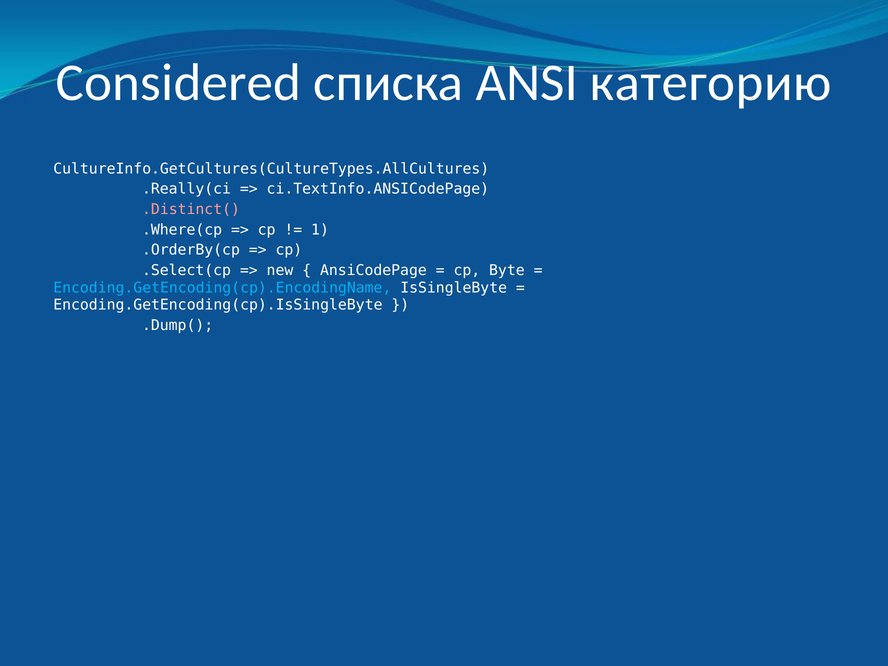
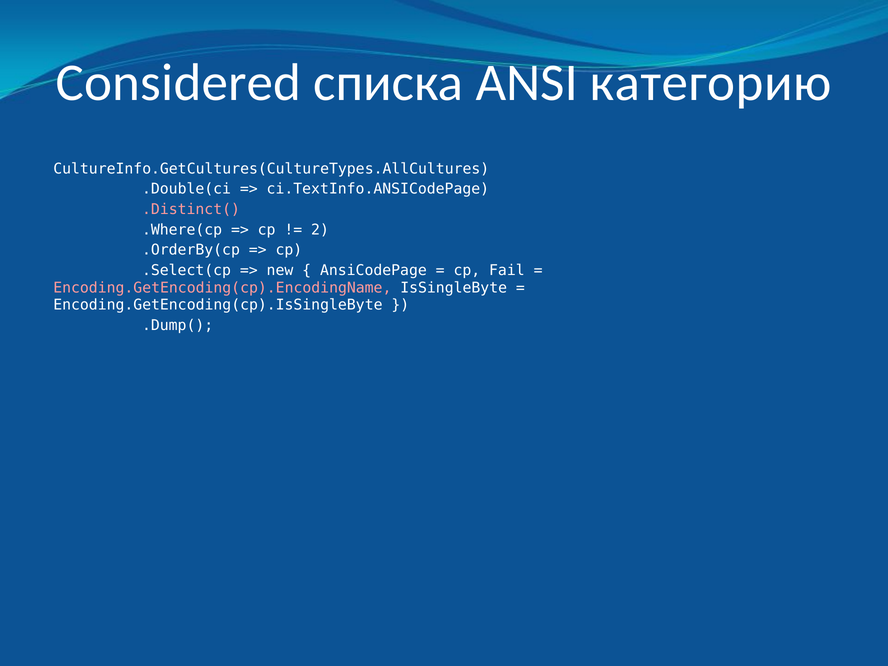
.Really(ci: .Really(ci -> .Double(ci (187, 189)
1: 1 -> 2 (320, 230)
Byte: Byte -> Fail (507, 270)
Encoding.GetEncoding(cp).EncodingName colour: light blue -> pink (222, 288)
